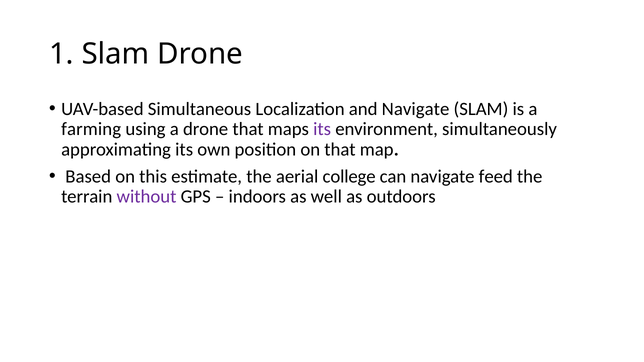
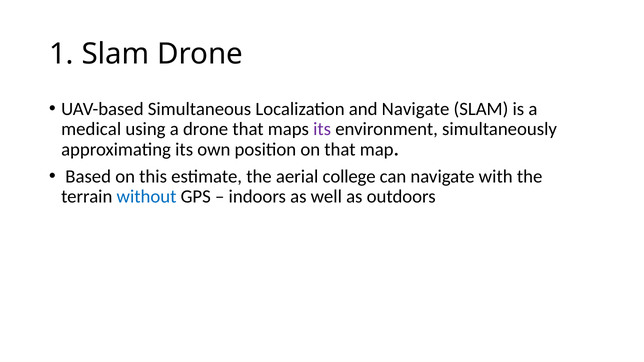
farming: farming -> medical (91, 129)
feed: feed -> with (496, 176)
without colour: purple -> blue (147, 197)
